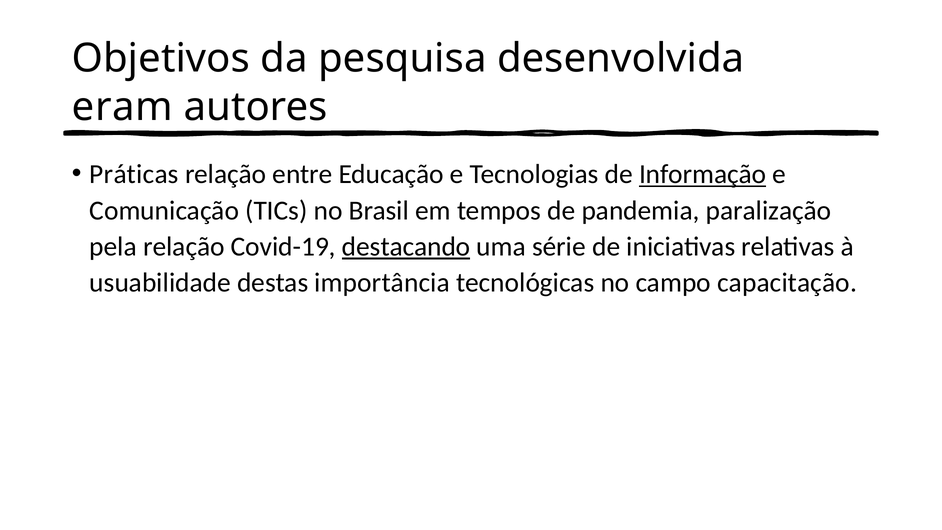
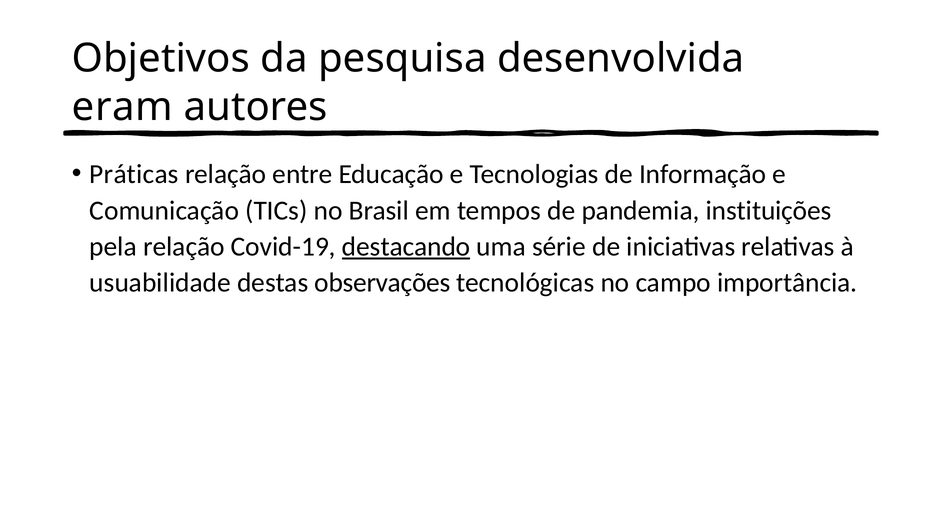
Informação underline: present -> none (703, 174)
paralização: paralização -> instituições (769, 210)
importância: importância -> observações (382, 283)
capacitação: capacitação -> importância (787, 283)
